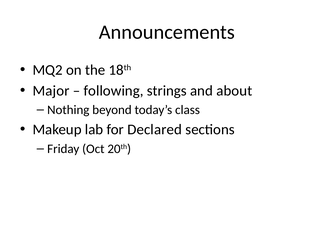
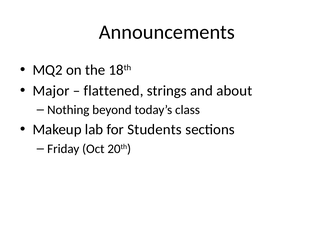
following: following -> flattened (114, 91)
Declared: Declared -> Students (155, 130)
